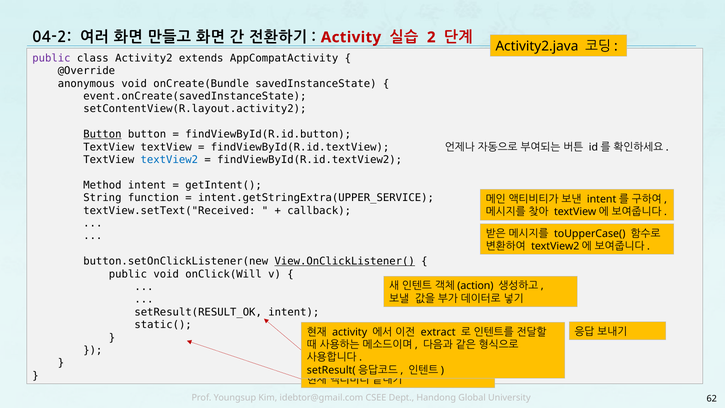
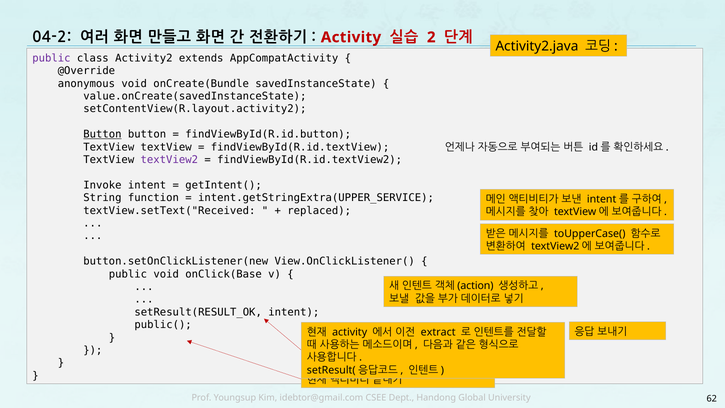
event.onCreate(savedInstanceState: event.onCreate(savedInstanceState -> value.onCreate(savedInstanceState (195, 96)
textView2 colour: blue -> purple (169, 160)
Method: Method -> Invoke (102, 185)
callback: callback -> replaced (319, 210)
View.OnClickListener( underline: present -> none (345, 261)
onClick(Will: onClick(Will -> onClick(Base (224, 274)
static(: static( -> public( (163, 325)
